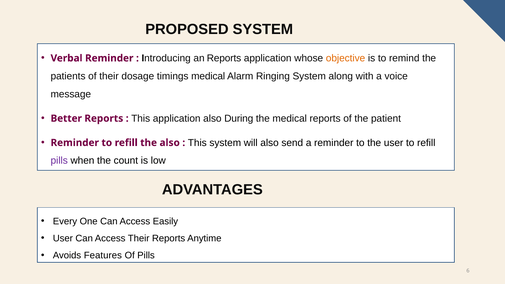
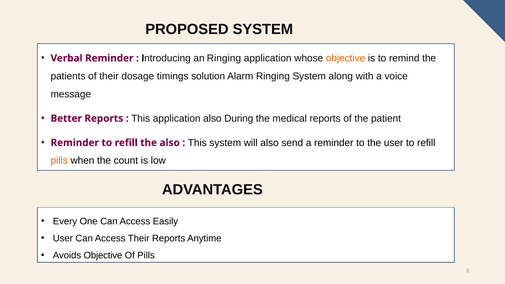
an Reports: Reports -> Ringing (224, 58)
timings medical: medical -> solution (208, 76)
pills colour: purple -> orange (59, 161)
Avoids Features: Features -> Objective (103, 255)
